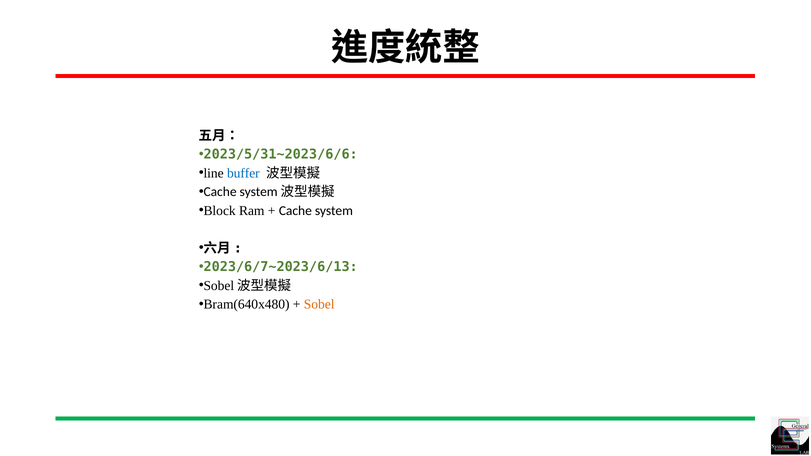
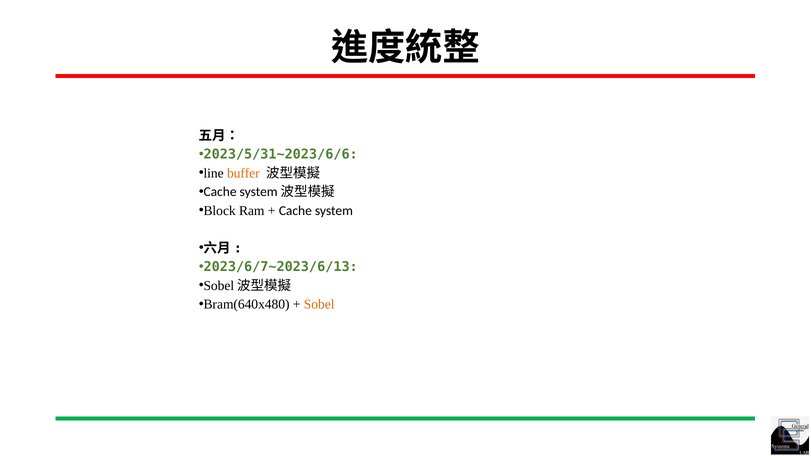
buffer colour: blue -> orange (243, 173)
